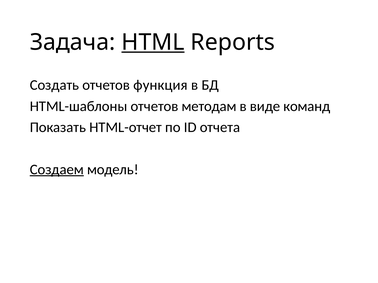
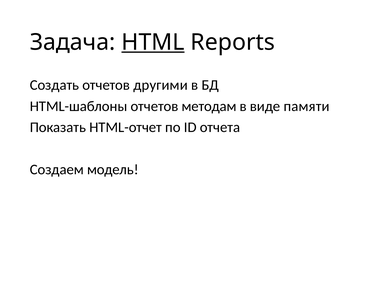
функция: функция -> другими (161, 85)
команд: команд -> памяти (307, 106)
Создаем underline: present -> none (57, 170)
